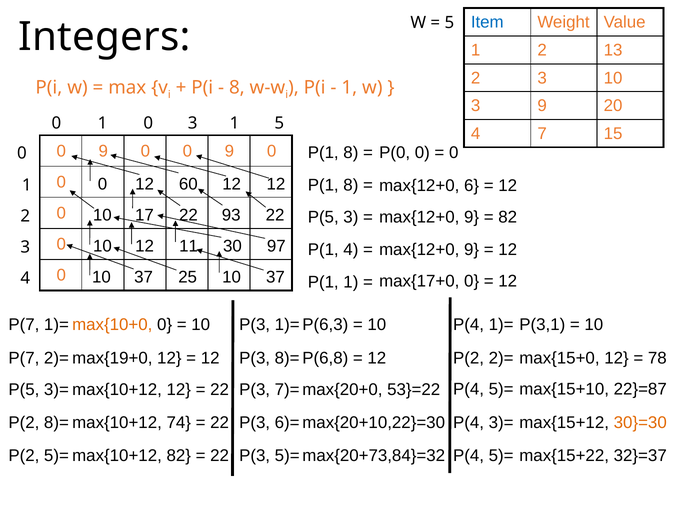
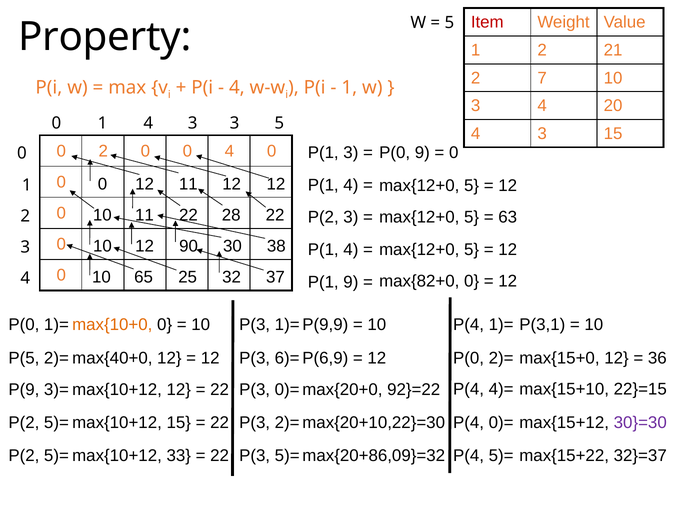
Item colour: blue -> red (487, 22)
Integers: Integers -> Property (105, 37)
13: 13 -> 21 (613, 50)
3: 3 -> 7 (542, 78)
8: 8 -> 4 (237, 87)
9: 9 -> 4 (542, 106)
1 0: 0 -> 4 (148, 123)
3 1: 1 -> 3 (234, 123)
7: 7 -> 3 (542, 134)
9: 9 -> 2 (103, 151)
0 0 9: 9 -> 4 (229, 151)
8: 8 -> 3 (351, 153)
P(0 0: 0 -> 9 (422, 153)
12 60: 60 -> 11 (188, 184)
8: 8 -> 4 (351, 185)
6: 6 -> 5 (472, 186)
10 17: 17 -> 11 (144, 215)
93: 93 -> 28 (231, 215)
P(5: P(5 -> P(2 (323, 217)
9: 9 -> 5 (472, 217)
82: 82 -> 63 (508, 217)
11: 11 -> 90 (189, 246)
97: 97 -> 38 (276, 246)
9: 9 -> 5 (472, 250)
37: 37 -> 65 (144, 277)
25 10: 10 -> 32 (232, 277)
max{17+0: max{17+0 -> max{82+0 (419, 281)
P(1 1: 1 -> 9 (351, 282)
P(7: P(7 -> P(0 (24, 325)
P(6,3: P(6,3 -> P(9,9 (325, 325)
P(7: P(7 -> P(5 (24, 358)
P(3 8)=: 8)= -> 6)= (287, 358)
P(6,8: P(6,8 -> P(6,9 (325, 358)
max{19+0: max{19+0 -> max{40+0 (112, 358)
P(2: P(2 -> P(0 (469, 358)
78: 78 -> 36 (657, 358)
5)=: 5)= -> 4)= (501, 389)
22}=87: 22}=87 -> 22}=15 (640, 389)
P(5: P(5 -> P(9 (24, 389)
P(3 7)=: 7)= -> 0)= (287, 389)
53}=22: 53}=22 -> 92}=22 (414, 389)
8)=: 8)= -> 5)= (56, 423)
max{10+12 74: 74 -> 15 (179, 423)
P(3 6)=: 6)= -> 2)= (287, 423)
P(4 3)=: 3)= -> 0)= (501, 423)
30}=30 colour: orange -> purple (640, 423)
max{20+73,84}=32: max{20+73,84}=32 -> max{20+86,09}=32 (374, 456)
max{10+12 82: 82 -> 33 (179, 456)
